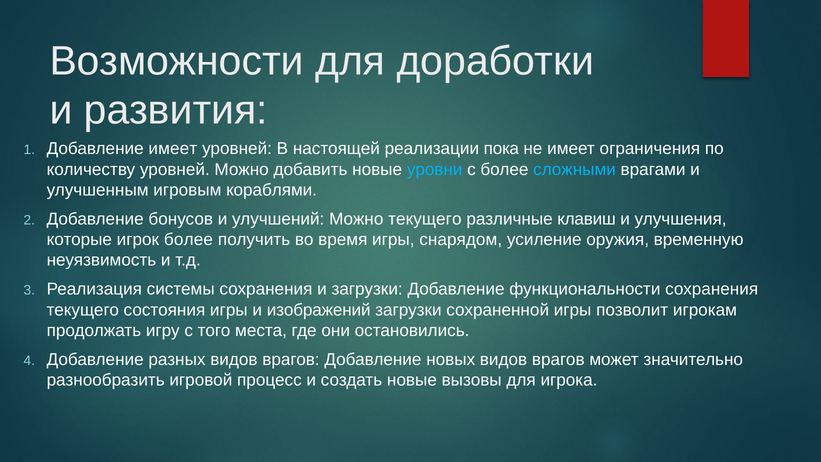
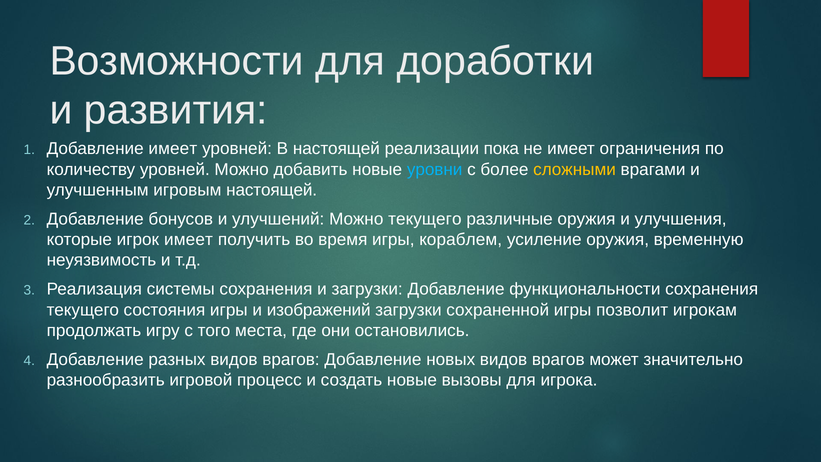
сложными colour: light blue -> yellow (575, 169)
игровым кораблями: кораблями -> настоящей (272, 190)
различные клавиш: клавиш -> оружия (586, 219)
игрок более: более -> имеет (188, 240)
снарядом: снарядом -> кораблем (461, 240)
